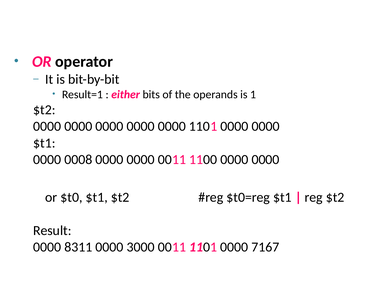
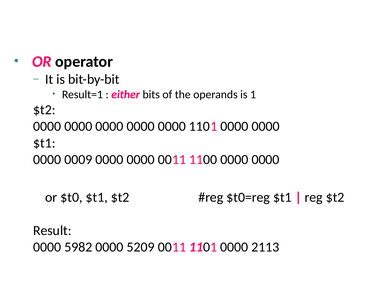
0008: 0008 -> 0009 (78, 160)
8311: 8311 -> 5982 (78, 247)
3000: 3000 -> 5209 (141, 247)
7167: 7167 -> 2113 (265, 247)
